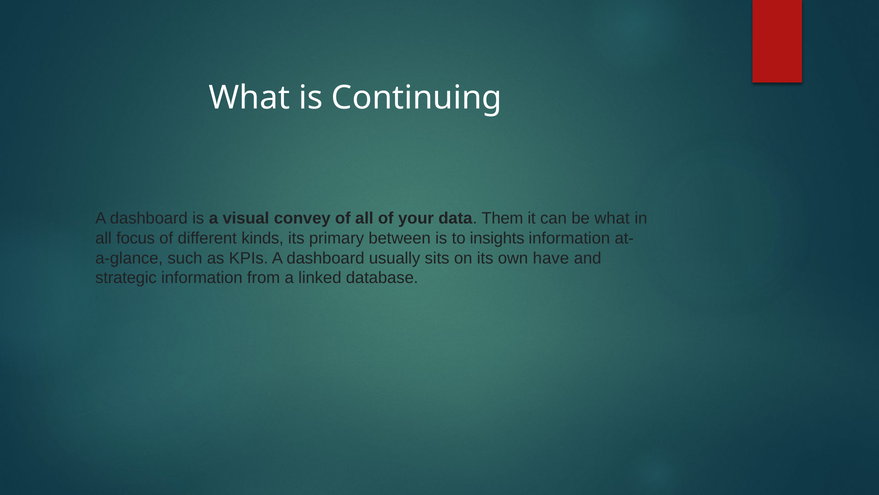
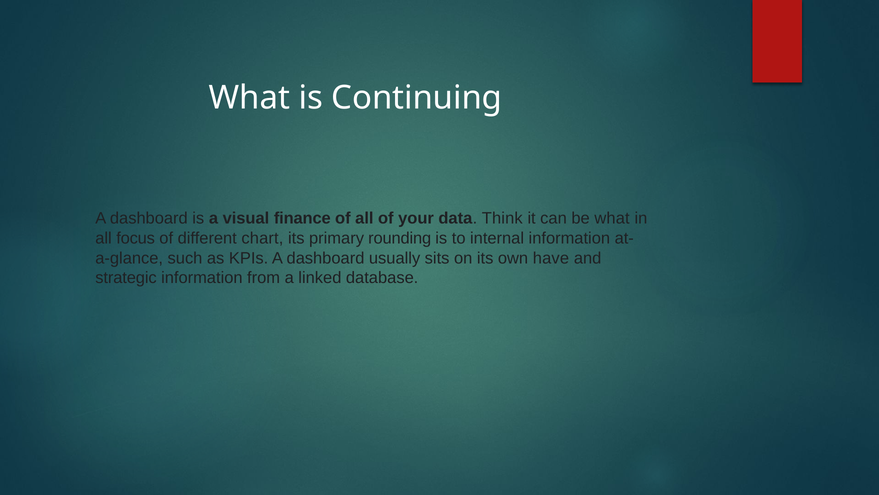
convey: convey -> finance (302, 218)
Them: Them -> Think (502, 218)
kinds: kinds -> chart (262, 238)
between: between -> rounding (400, 238)
insights: insights -> internal (497, 238)
